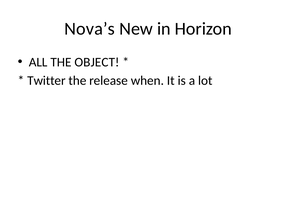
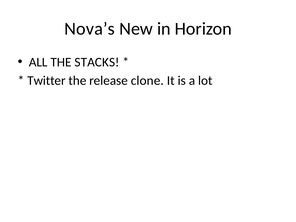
OBJECT: OBJECT -> STACKS (97, 62)
when: when -> clone (147, 81)
